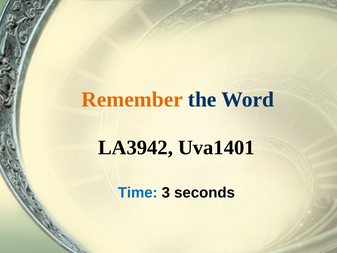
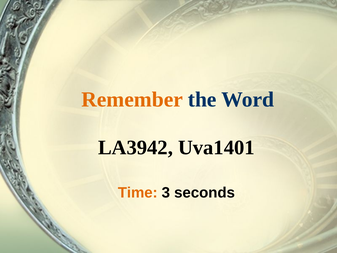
Time colour: blue -> orange (138, 192)
